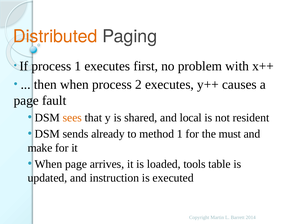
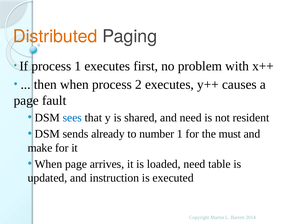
sees colour: orange -> blue (72, 117)
and local: local -> need (191, 117)
method: method -> number (157, 134)
loaded tools: tools -> need (194, 164)
